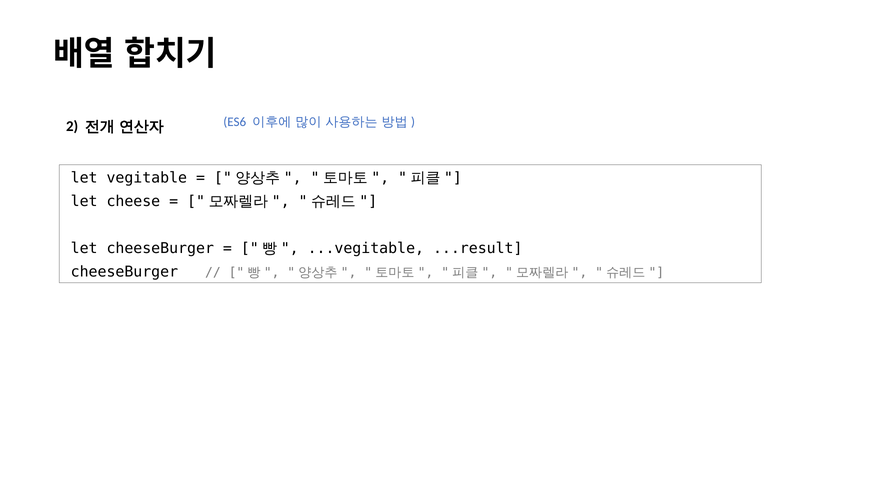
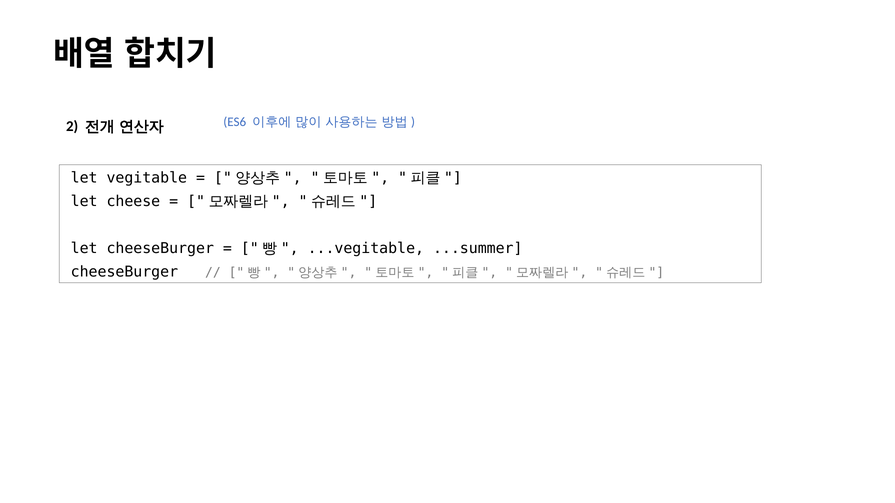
...result: ...result -> ...summer (478, 248)
